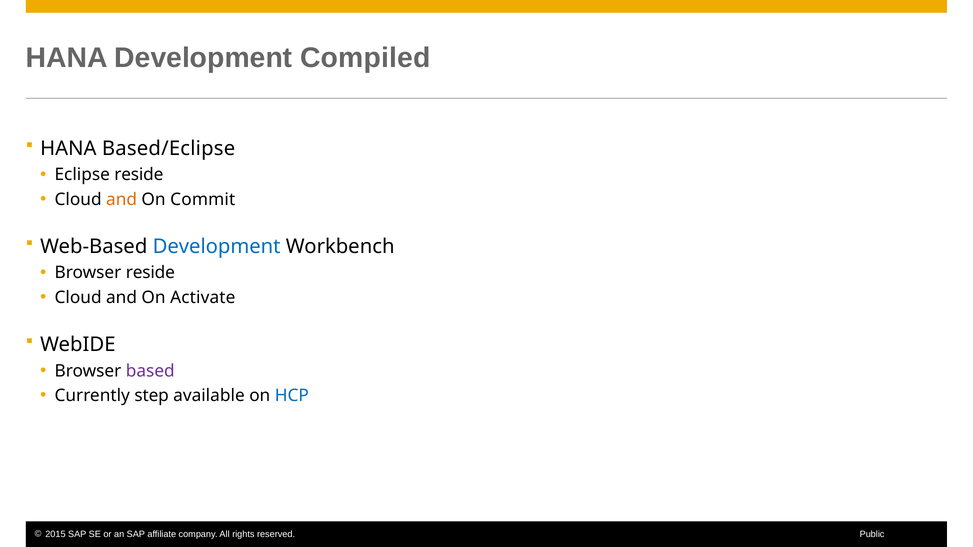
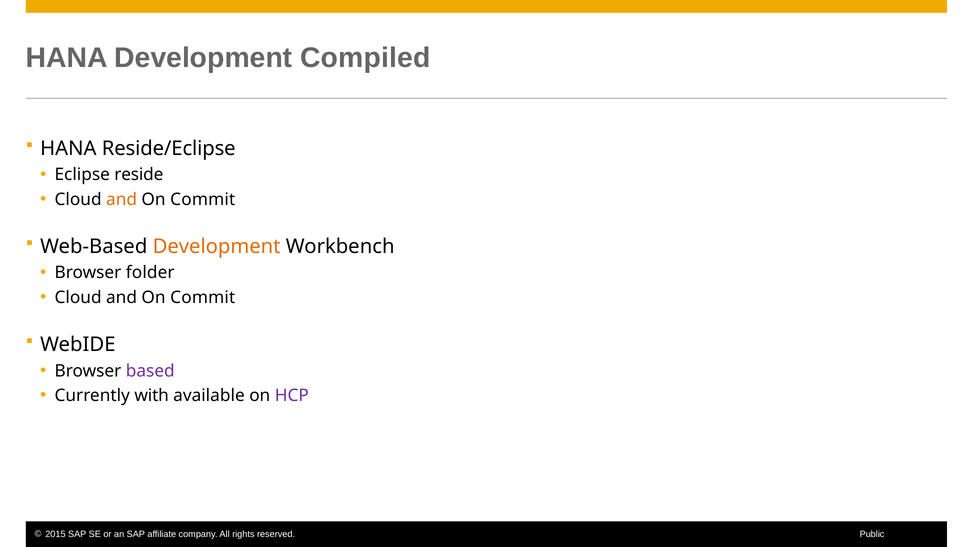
Based/Eclipse: Based/Eclipse -> Reside/Eclipse (169, 149)
Development colour: blue -> orange (217, 247)
Browser reside: reside -> folder (150, 273)
Activate: Activate -> Commit (203, 298)
step: step -> with (152, 396)
HCP colour: blue -> purple (292, 396)
